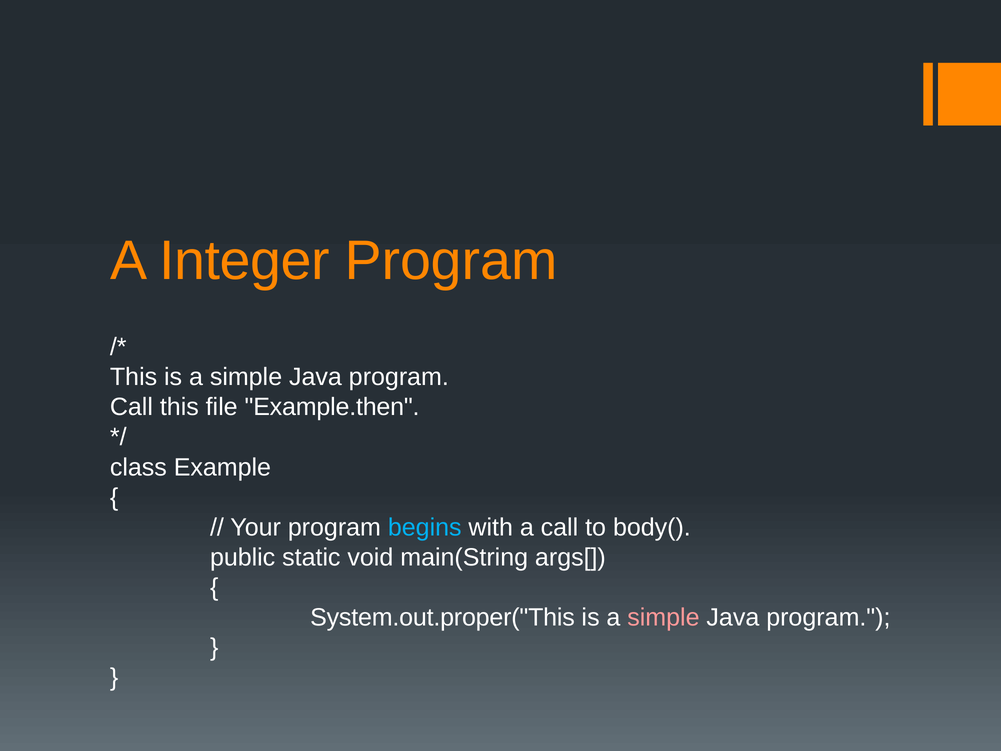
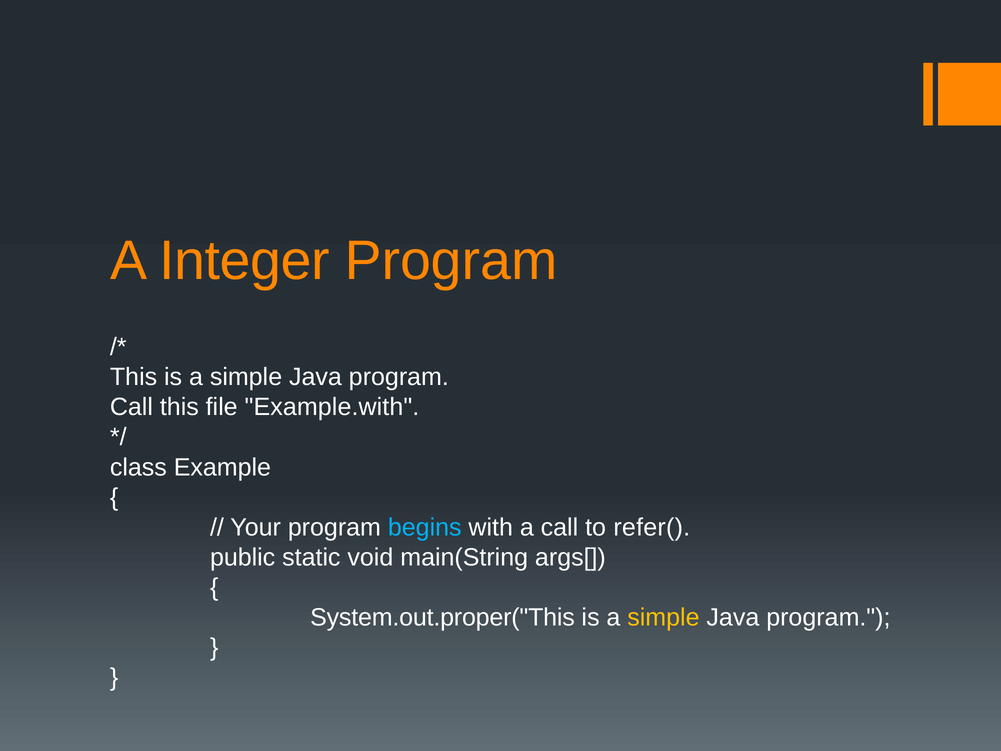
Example.then: Example.then -> Example.with (332, 407)
body(: body( -> refer( (652, 527)
simple colour: pink -> yellow (663, 617)
